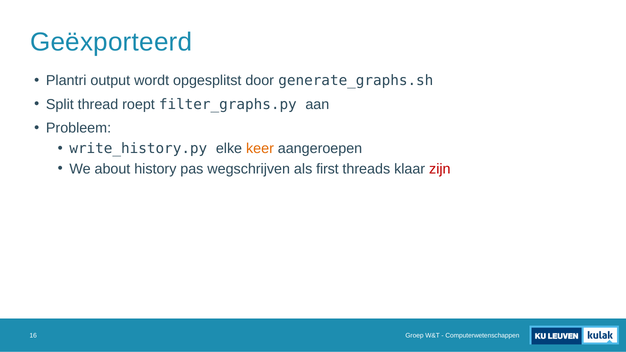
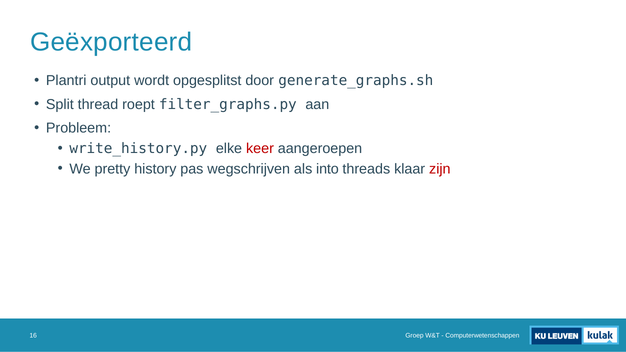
keer colour: orange -> red (260, 149)
about: about -> pretty (112, 169)
first: first -> into (327, 169)
